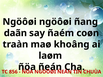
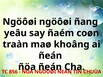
daãn: daãn -> yeâu (15, 33)
laøm: laøm -> ñeán (50, 56)
